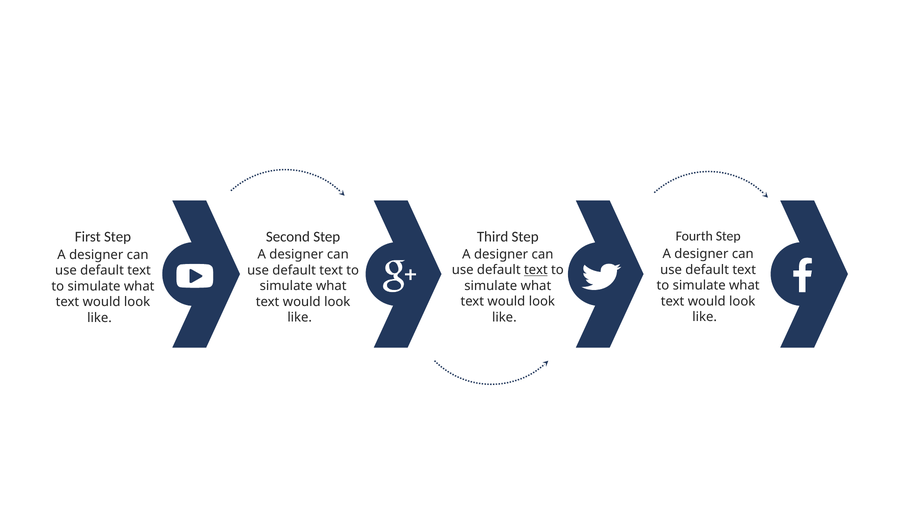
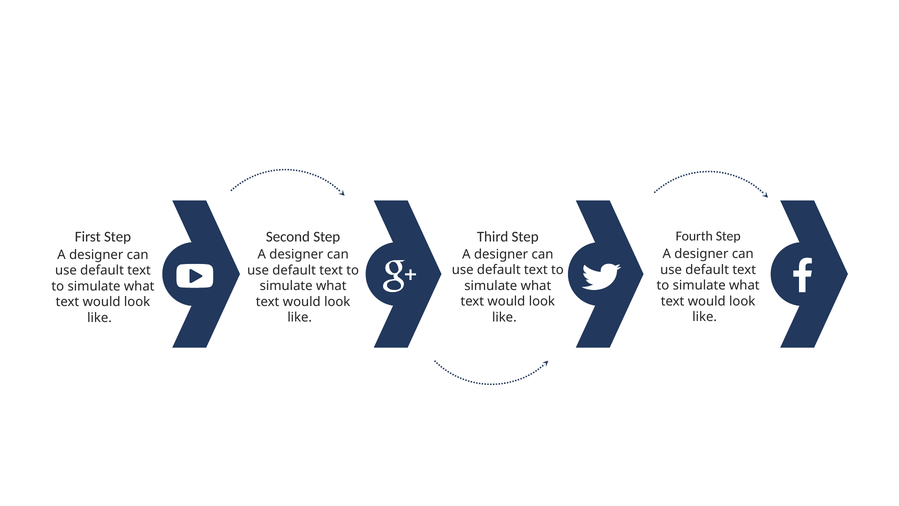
text underline: present -> none (536, 270)
